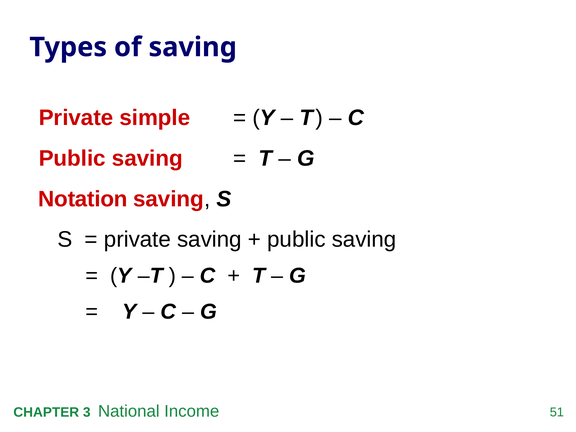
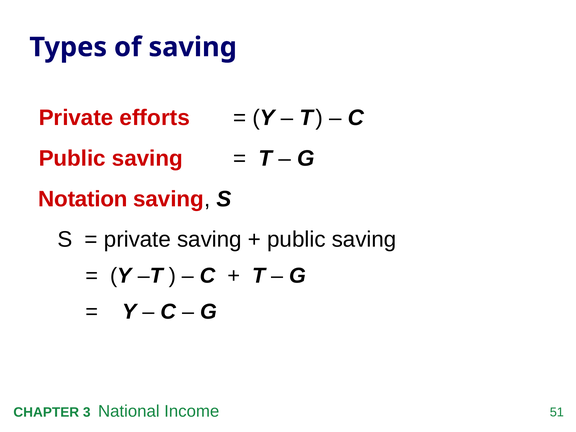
simple: simple -> efforts (155, 118)
